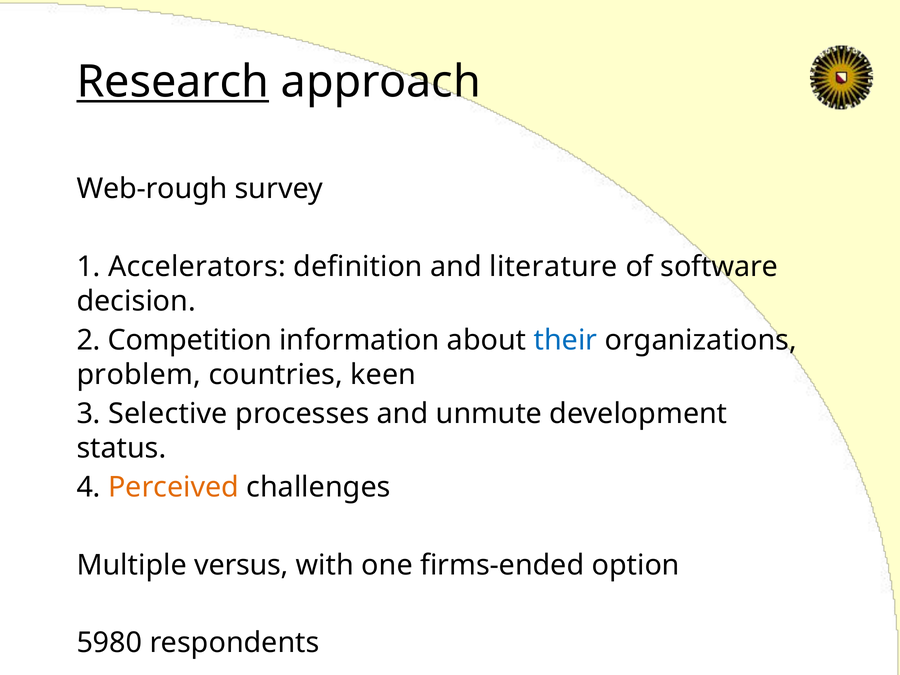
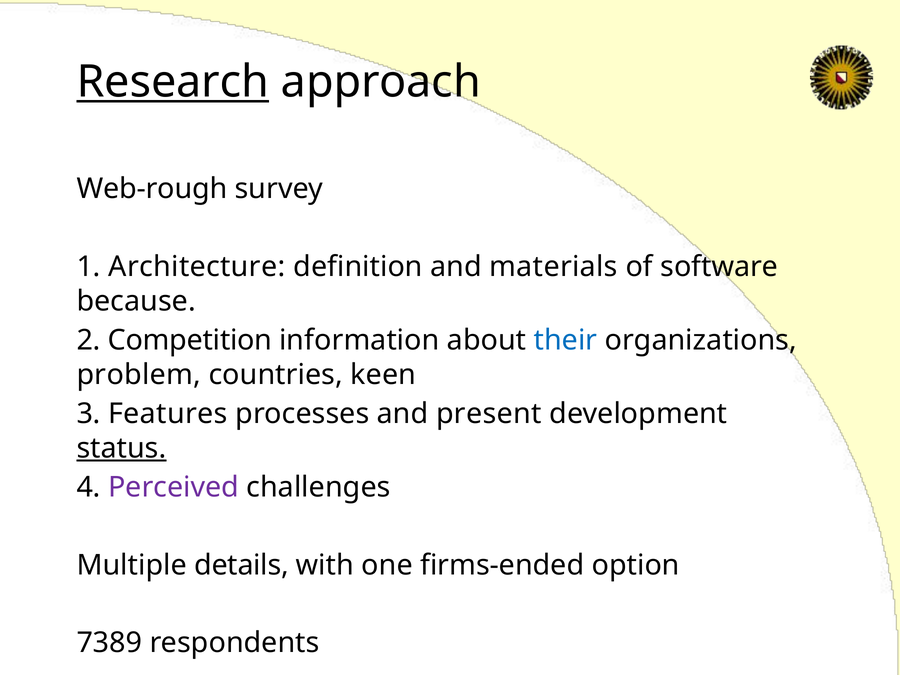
Accelerators: Accelerators -> Architecture (197, 267)
literature: literature -> materials (554, 267)
decision: decision -> because (136, 301)
Selective: Selective -> Features (168, 414)
unmute: unmute -> present (489, 414)
status underline: none -> present (121, 448)
Perceived colour: orange -> purple (174, 487)
versus: versus -> details (241, 565)
5980: 5980 -> 7389 (109, 643)
